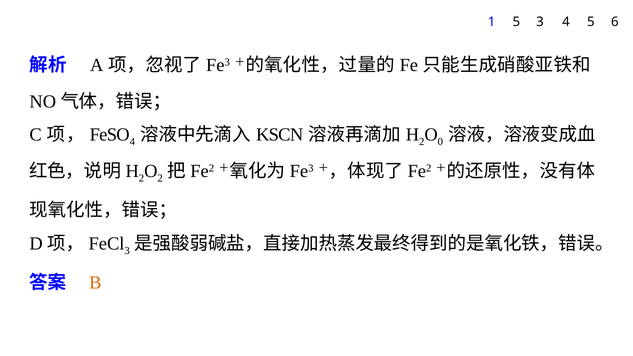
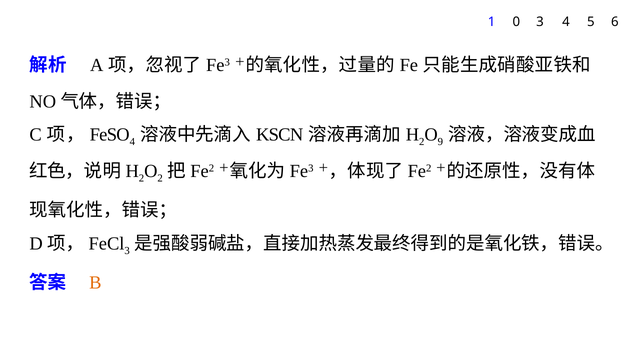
1 5: 5 -> 0 (516, 22)
0: 0 -> 9 (440, 142)
